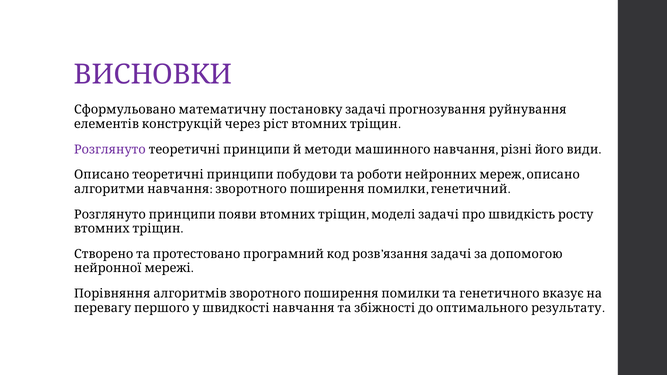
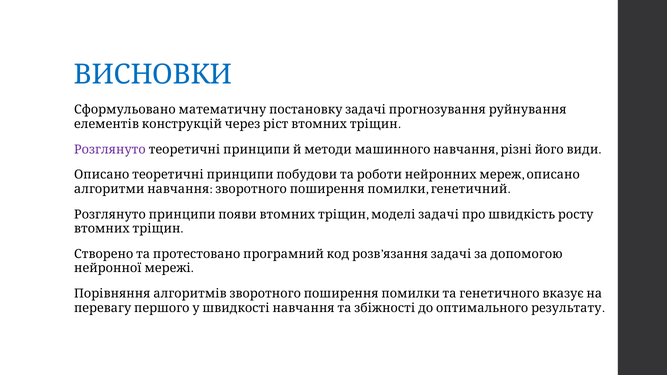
ВИСНОВКИ colour: purple -> blue (153, 75)
